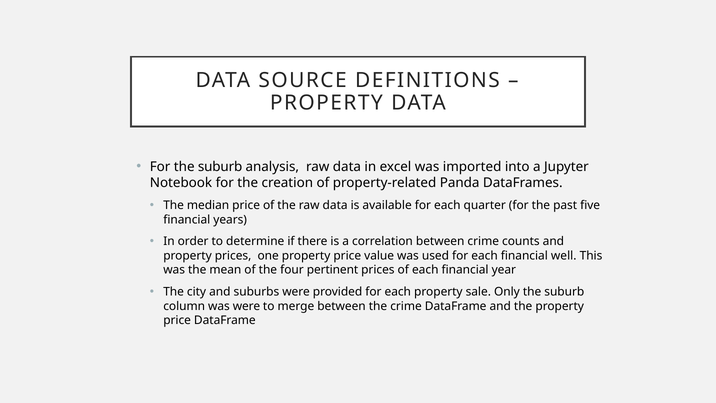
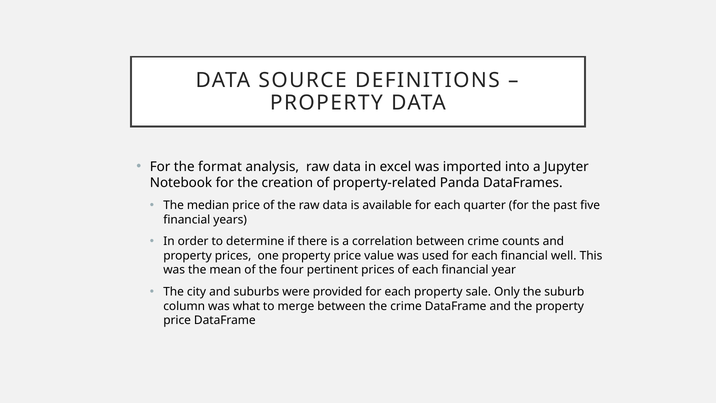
For the suburb: suburb -> format (220, 167)
was were: were -> what (246, 306)
